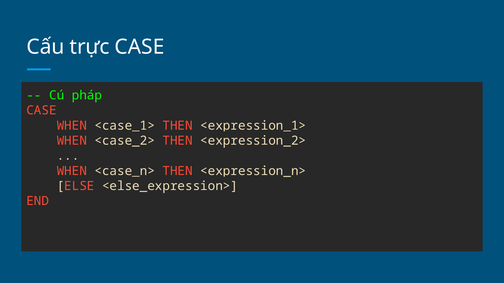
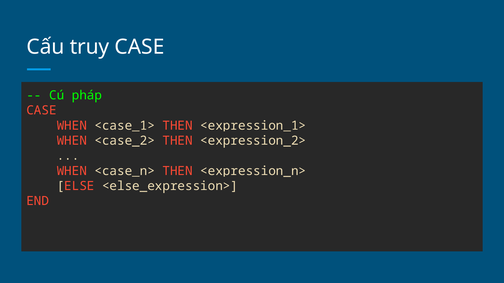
trực: trực -> truy (90, 47)
